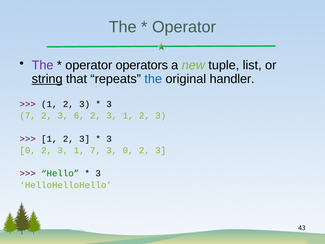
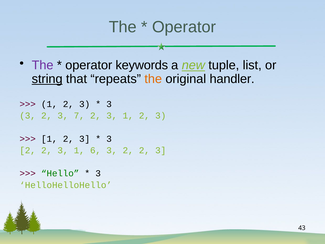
operators: operators -> keywords (142, 65)
new underline: none -> present (193, 65)
the colour: blue -> orange (153, 79)
7: 7 -> 3 (28, 116)
6: 6 -> 7 (79, 116)
0: 0 -> 2 (28, 150)
1 7: 7 -> 6 (96, 150)
0: 0 -> 2 (128, 150)
